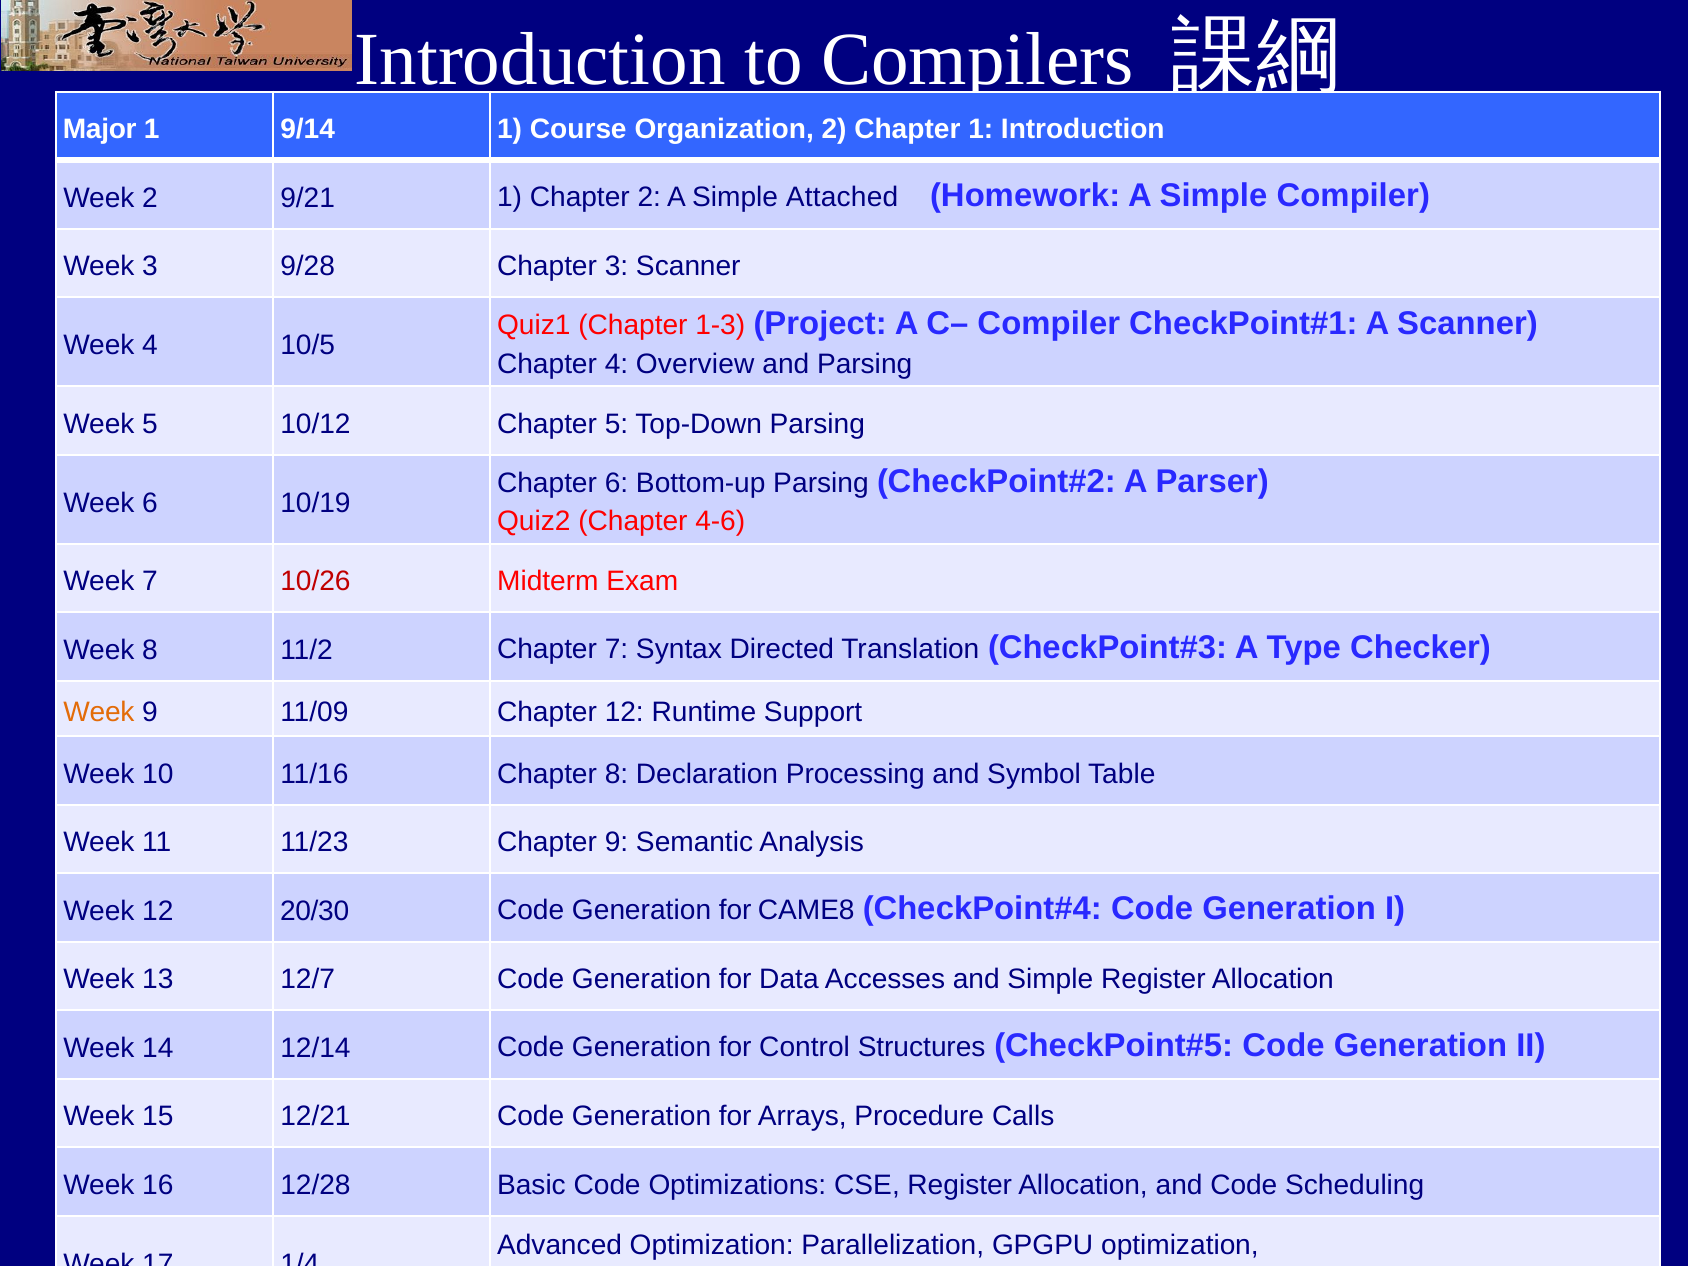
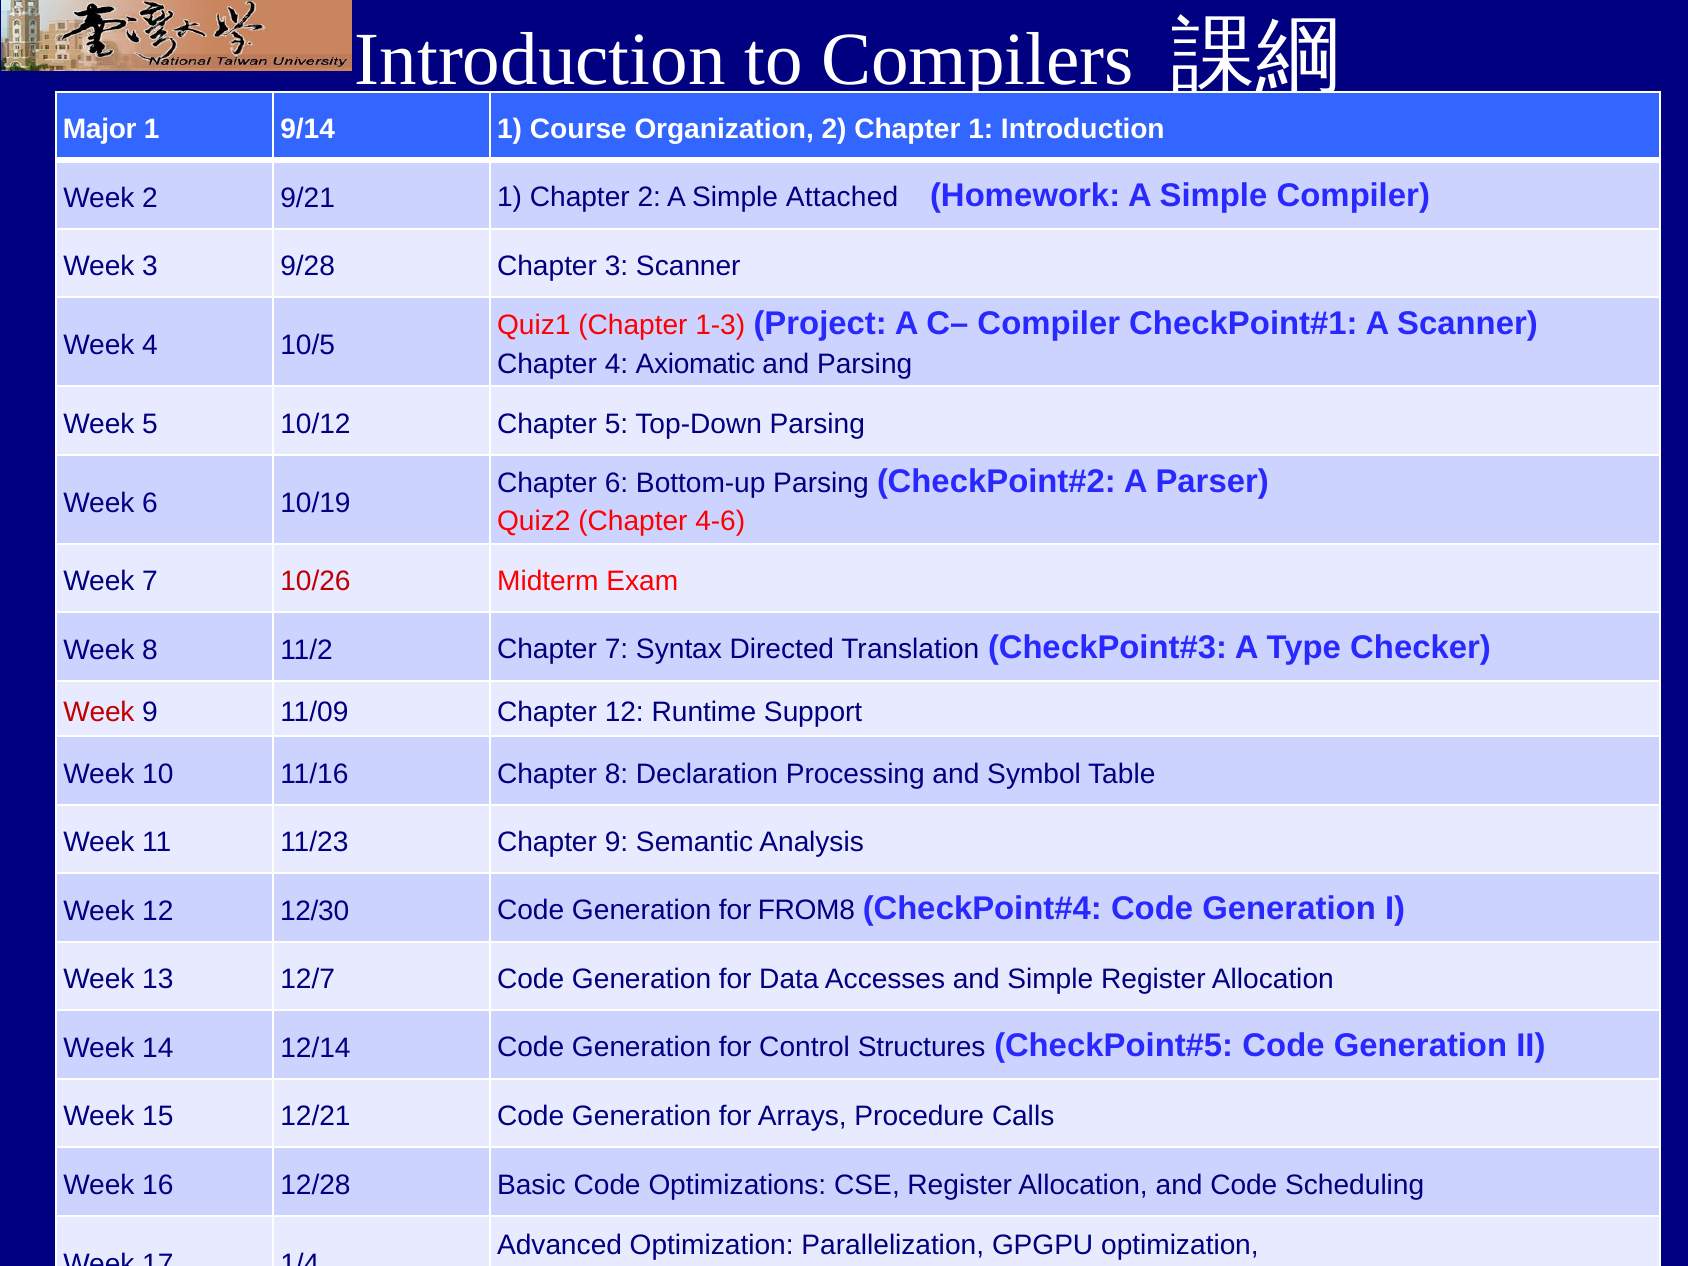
Overview: Overview -> Axiomatic (695, 364)
Week colour: orange -> red (99, 712)
20/30: 20/30 -> 12/30 (315, 911)
CAME8: CAME8 -> FROM8 (806, 910)
